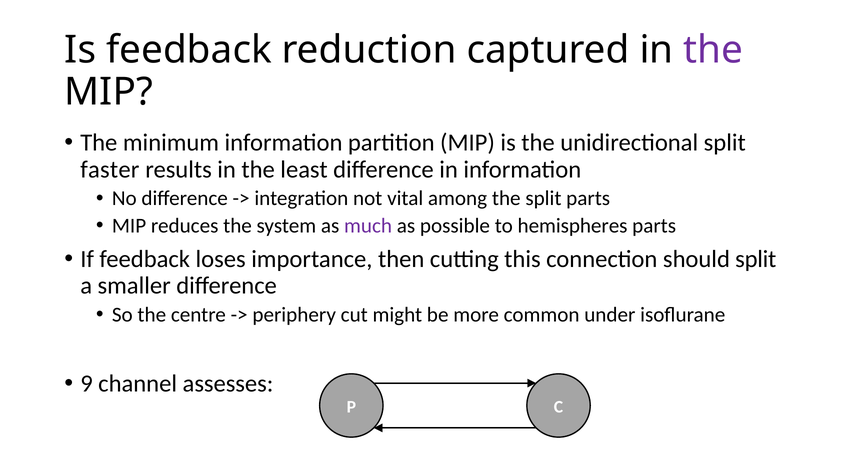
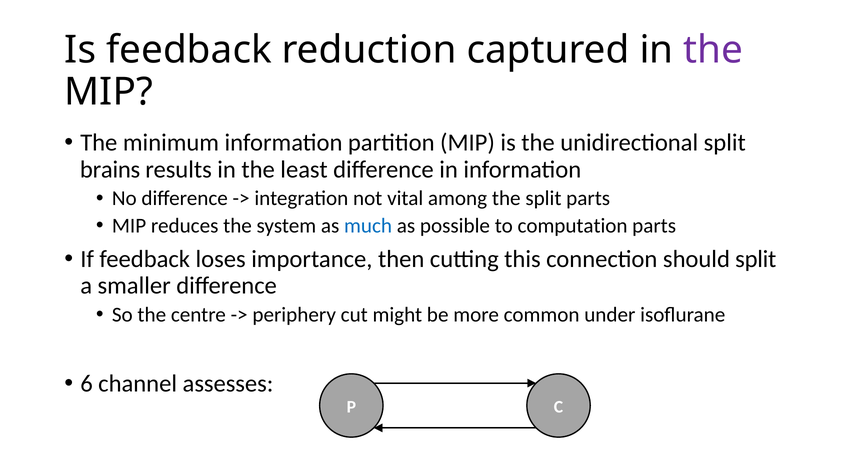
faster: faster -> brains (110, 169)
much colour: purple -> blue (368, 226)
hemispheres: hemispheres -> computation (573, 226)
9: 9 -> 6 (87, 384)
